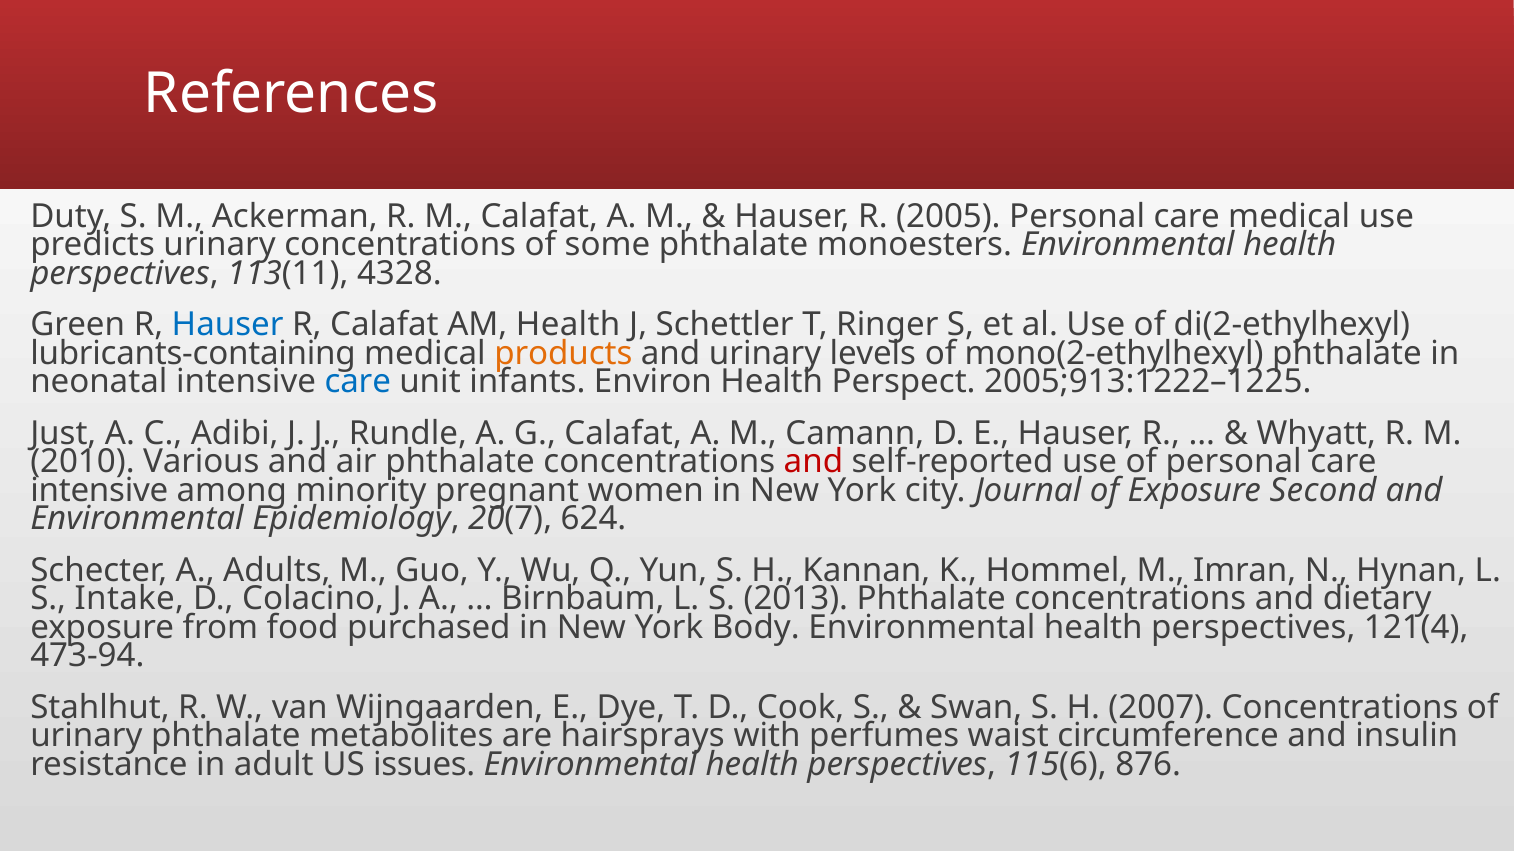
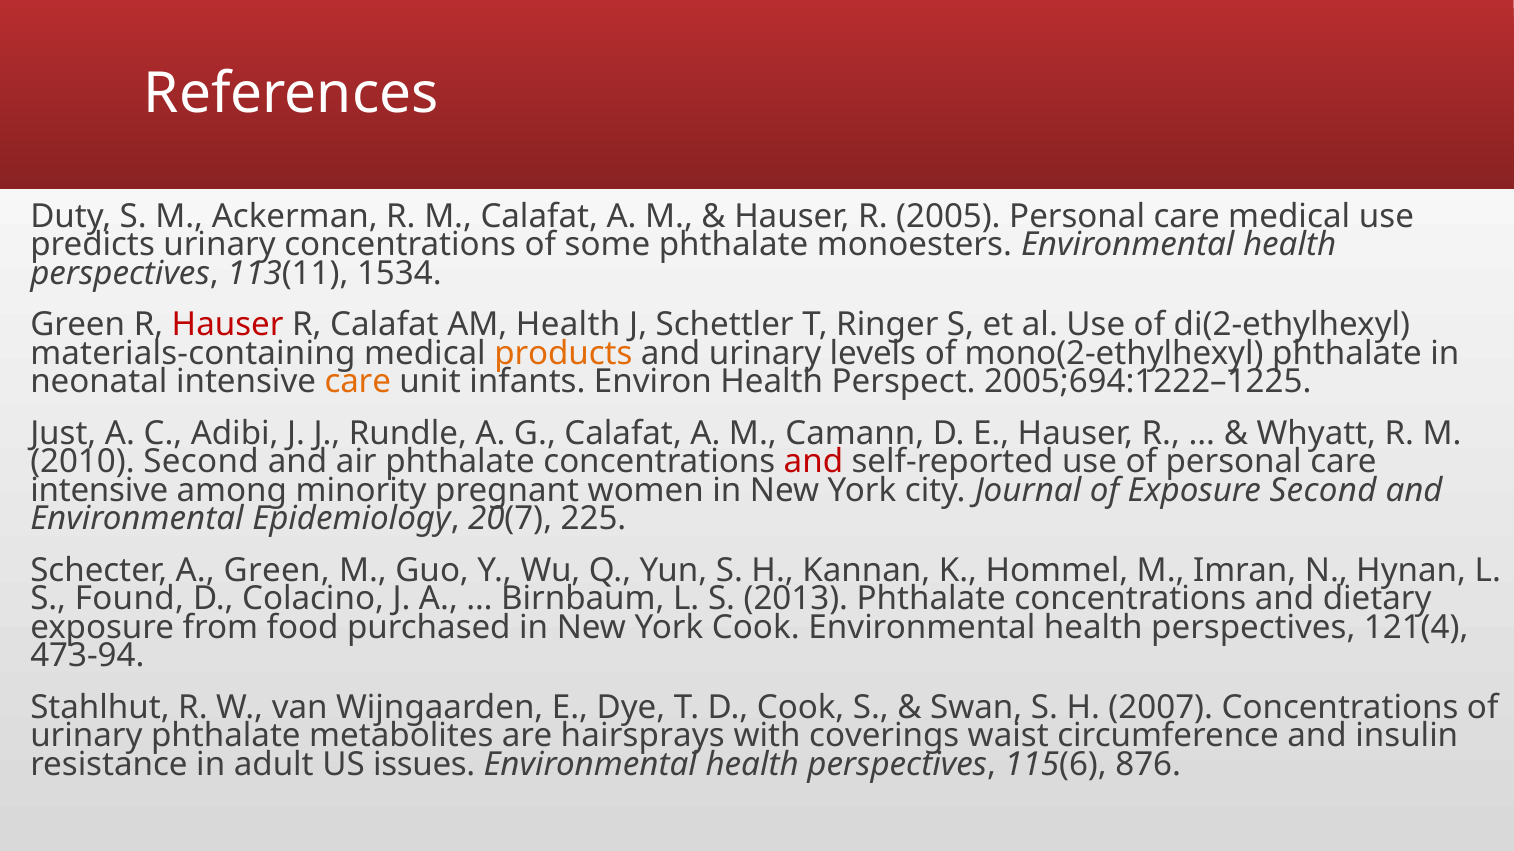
4328: 4328 -> 1534 (399, 274)
Hauser colour: blue -> red (228, 325)
lubricants-containing: lubricants-containing -> materials-containing (193, 353)
care colour: blue -> orange (358, 382)
2005;913:1222–1225: 2005;913:1222–1225 -> 2005;694:1222–1225 (1148, 382)
2010 Various: Various -> Second (201, 462)
624: 624 -> 225 (593, 519)
A Adults: Adults -> Green (277, 571)
Intake: Intake -> Found (129, 599)
York Body: Body -> Cook (756, 628)
perfumes: perfumes -> coverings (884, 736)
